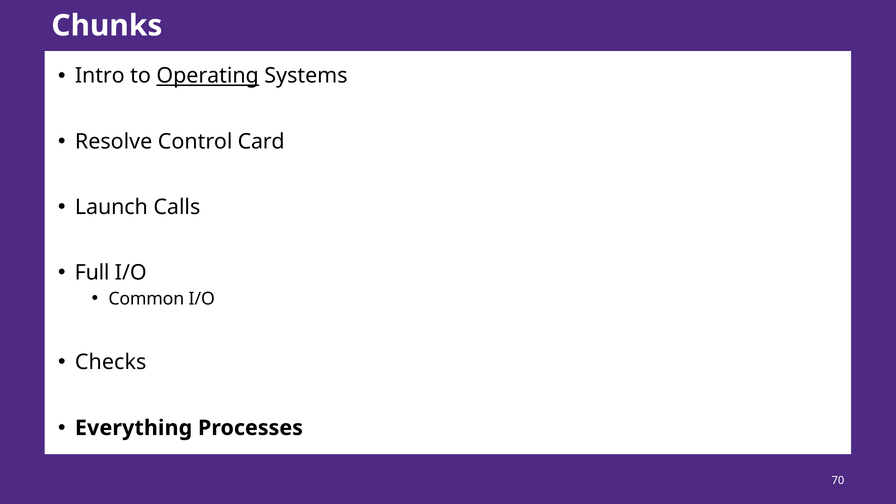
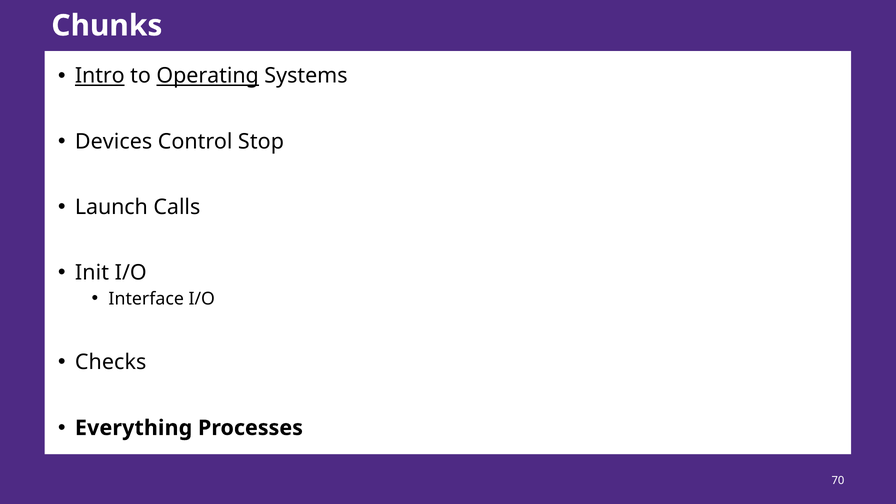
Intro underline: none -> present (100, 76)
Resolve: Resolve -> Devices (114, 142)
Card: Card -> Stop (261, 142)
Full: Full -> Init (92, 273)
Common: Common -> Interface (146, 299)
